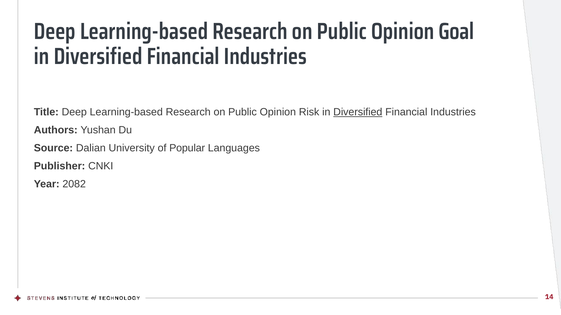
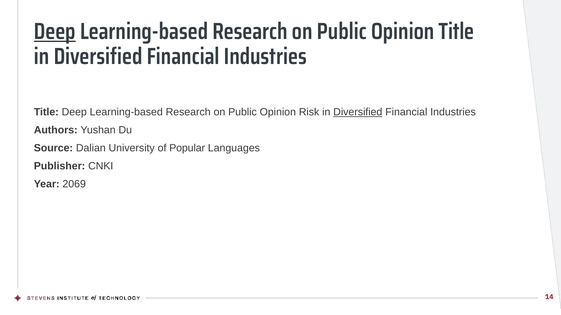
Deep underline: none -> present (55, 31)
Opinion Goal: Goal -> Title (456, 31)
2082: 2082 -> 2069 (74, 184)
